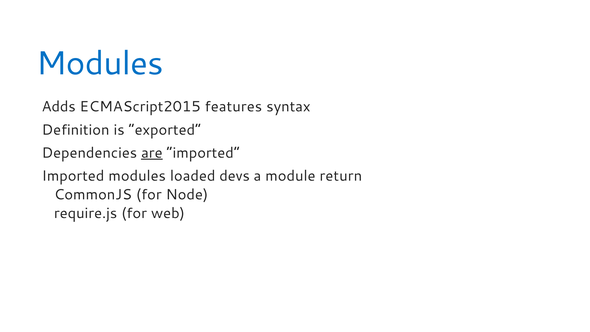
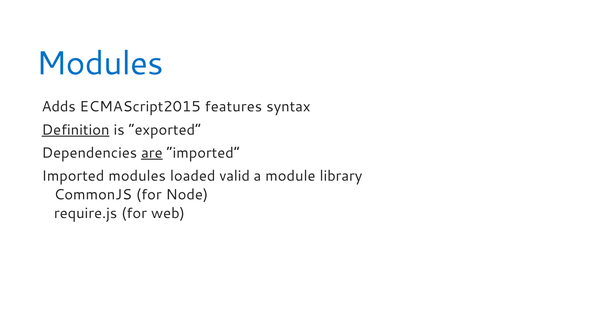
Definition underline: none -> present (76, 130)
devs: devs -> valid (235, 176)
return: return -> library (341, 176)
